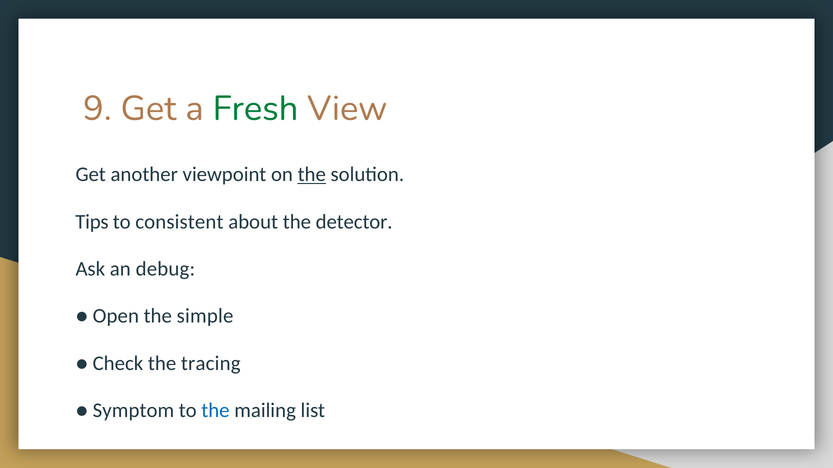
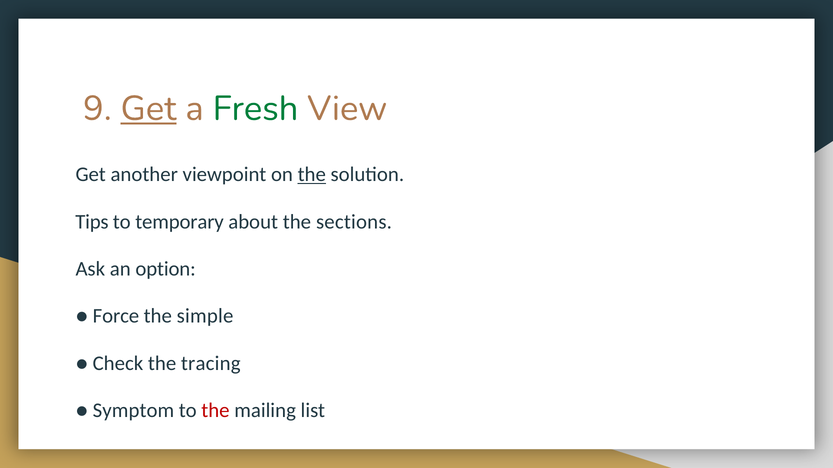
Get underline: none -> present (148, 109)
consistent: consistent -> temporary (180, 222)
detector: detector -> sections (354, 222)
debug: debug -> option (166, 269)
Open: Open -> Force (116, 316)
the colour: blue -> red (215, 411)
